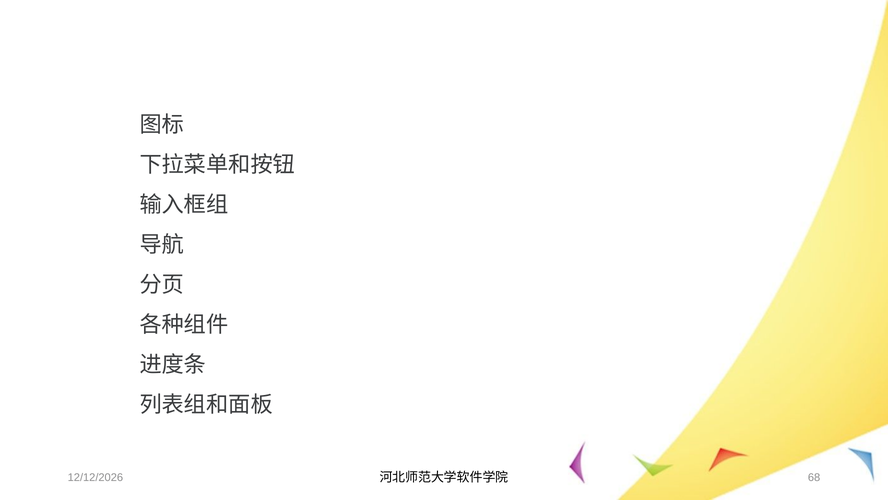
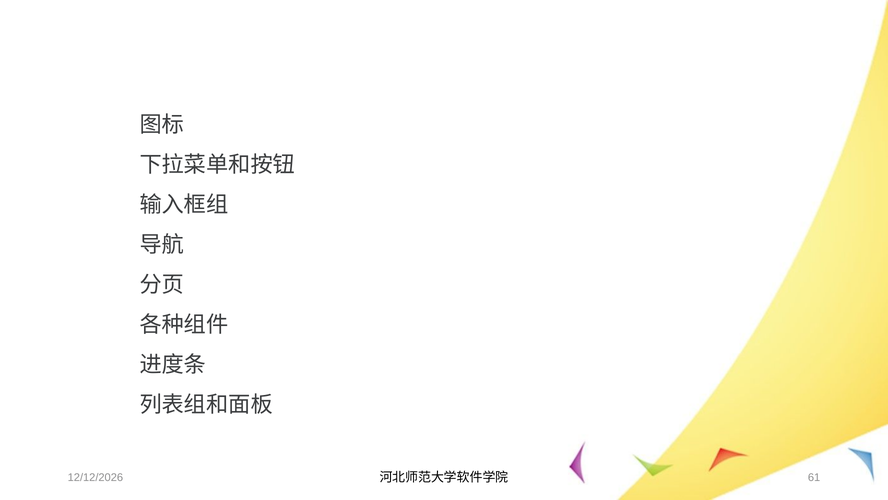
68: 68 -> 61 (814, 477)
